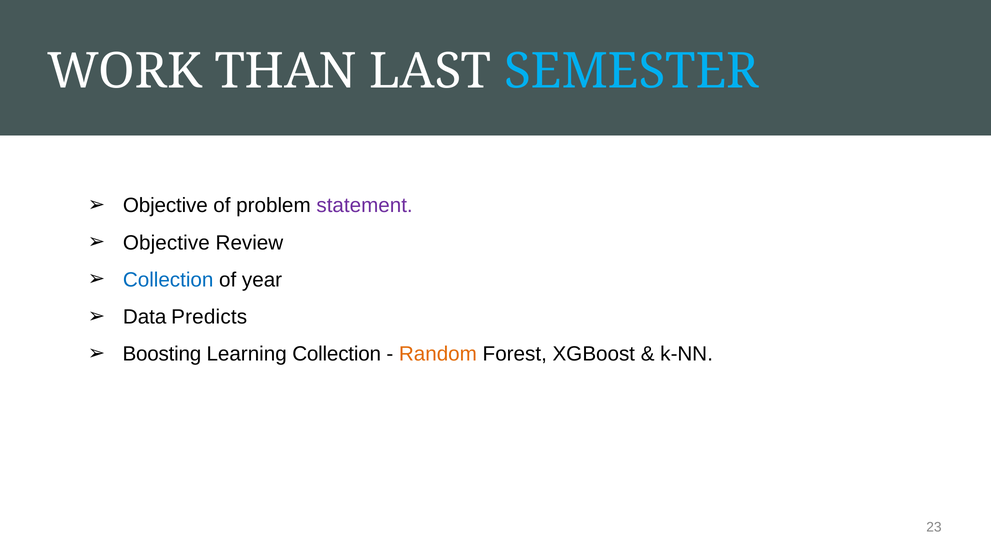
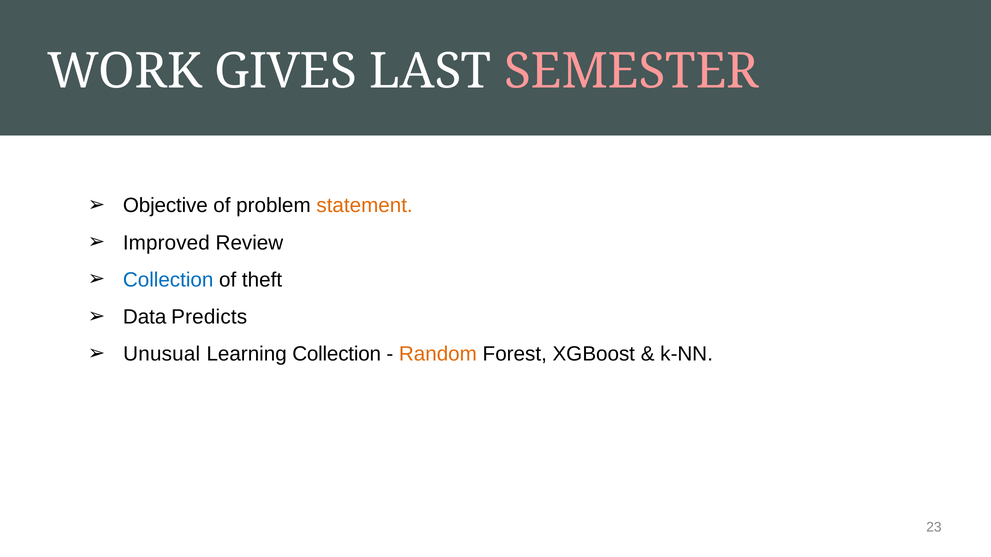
THAN: THAN -> GIVES (286, 72)
SEMESTER colour: light blue -> pink (632, 72)
statement colour: purple -> orange (365, 206)
Objective: Objective -> Improved (166, 243)
year: year -> theft (262, 280)
Boosting: Boosting -> Unusual (162, 354)
